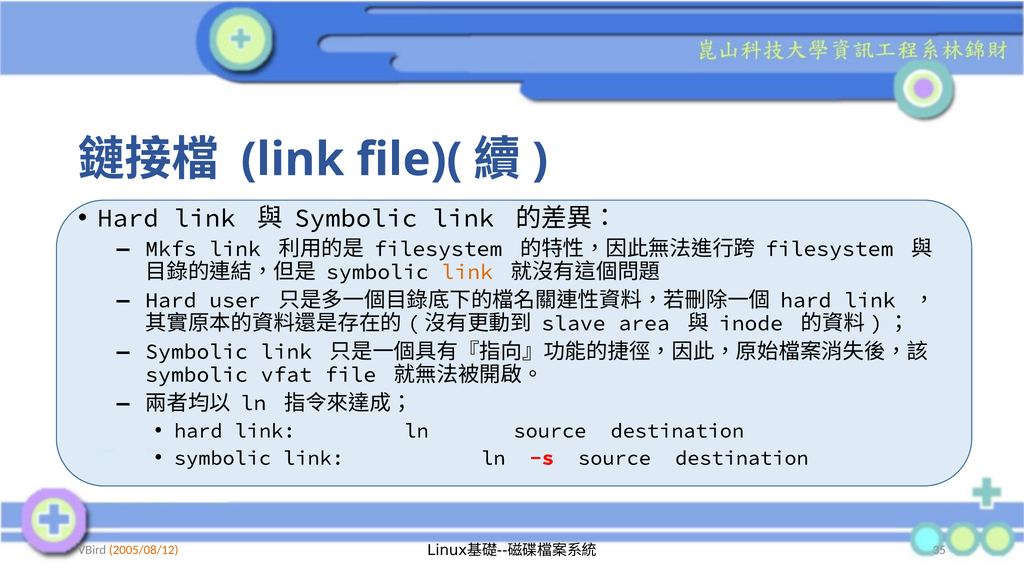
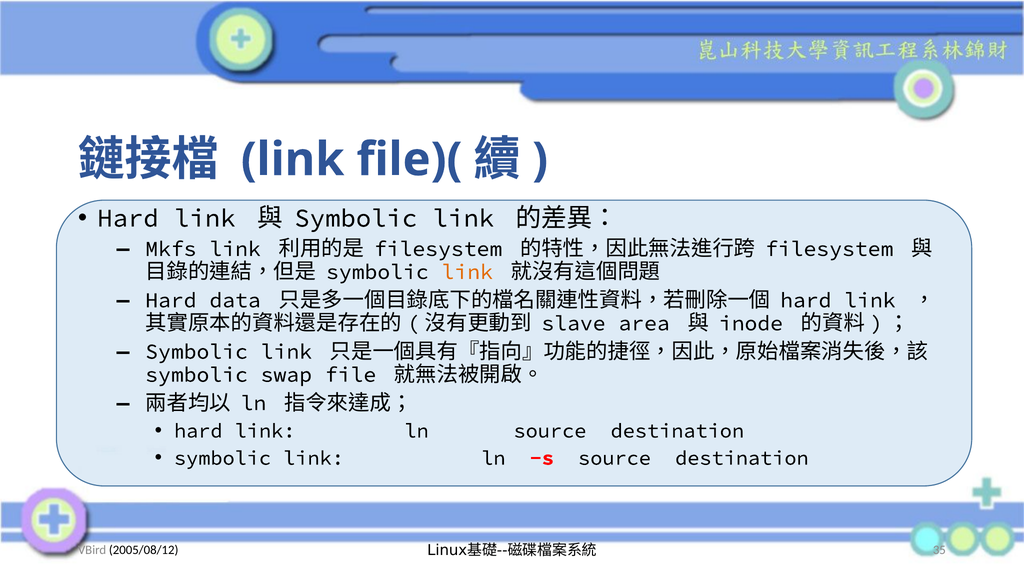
user: user -> data (235, 300)
vfat: vfat -> swap (286, 375)
2005/08/12 colour: orange -> black (144, 550)
